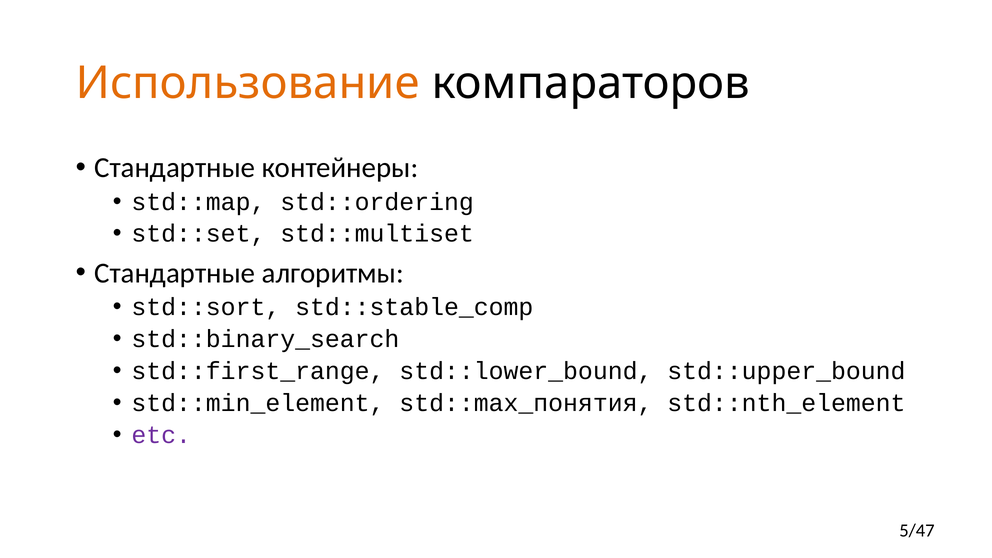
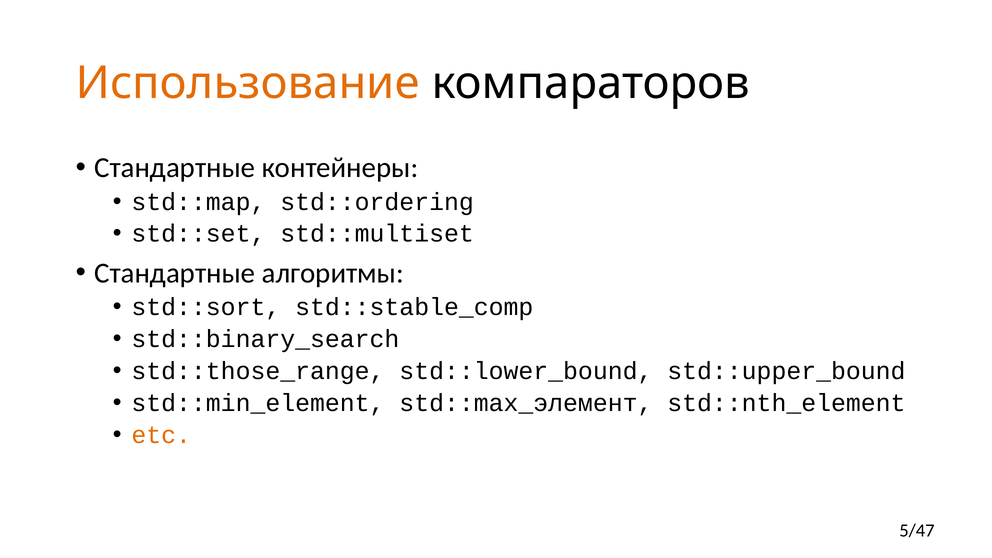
std::first_range: std::first_range -> std::those_range (258, 371)
std::max_понятия: std::max_понятия -> std::max_элемент (526, 403)
etc colour: purple -> orange (161, 435)
